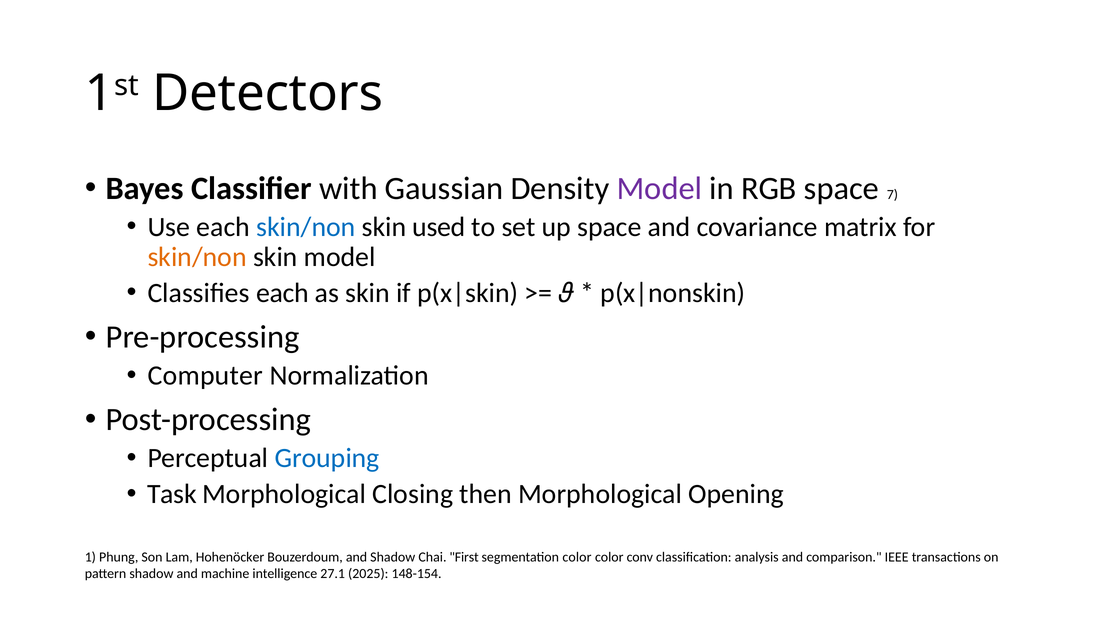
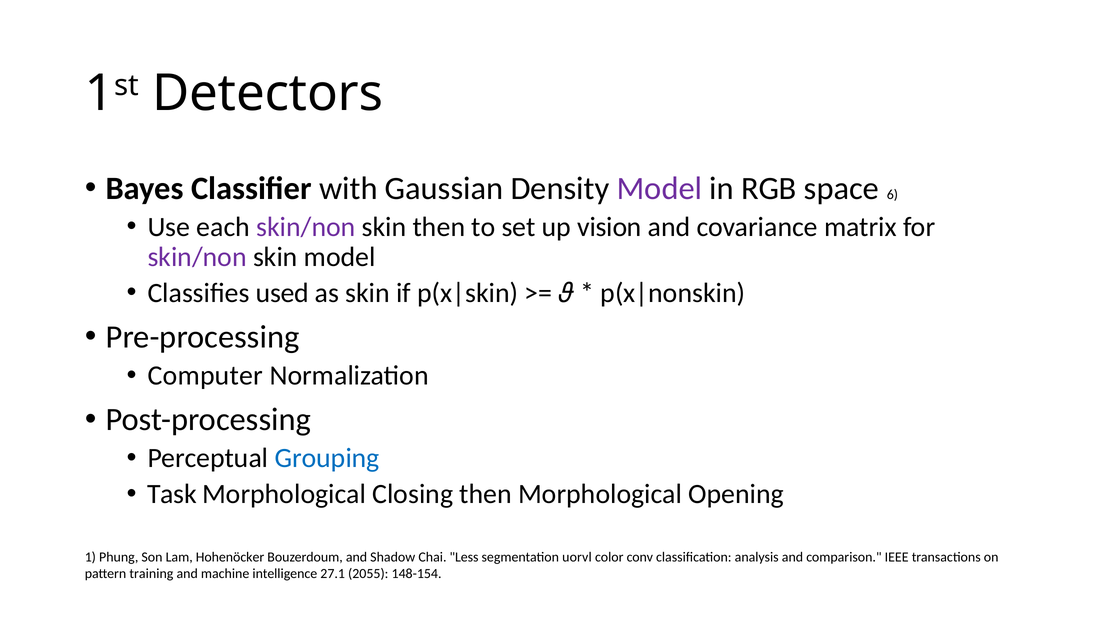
7: 7 -> 6 (892, 194)
skin/non colour: blue -> purple (306, 227)
skin used: used -> then (439, 227)
up space: space -> vision (609, 227)
skin/non colour: orange -> purple (197, 257)
Classifies each: each -> used (282, 293)
First: First -> Less (464, 557)
segmentation color: color -> uorvl (577, 557)
pattern shadow: shadow -> training (151, 573)
2025: 2025 -> 2055 (368, 573)
